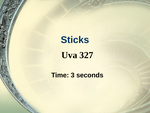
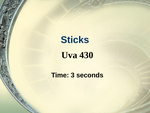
327: 327 -> 430 (86, 55)
